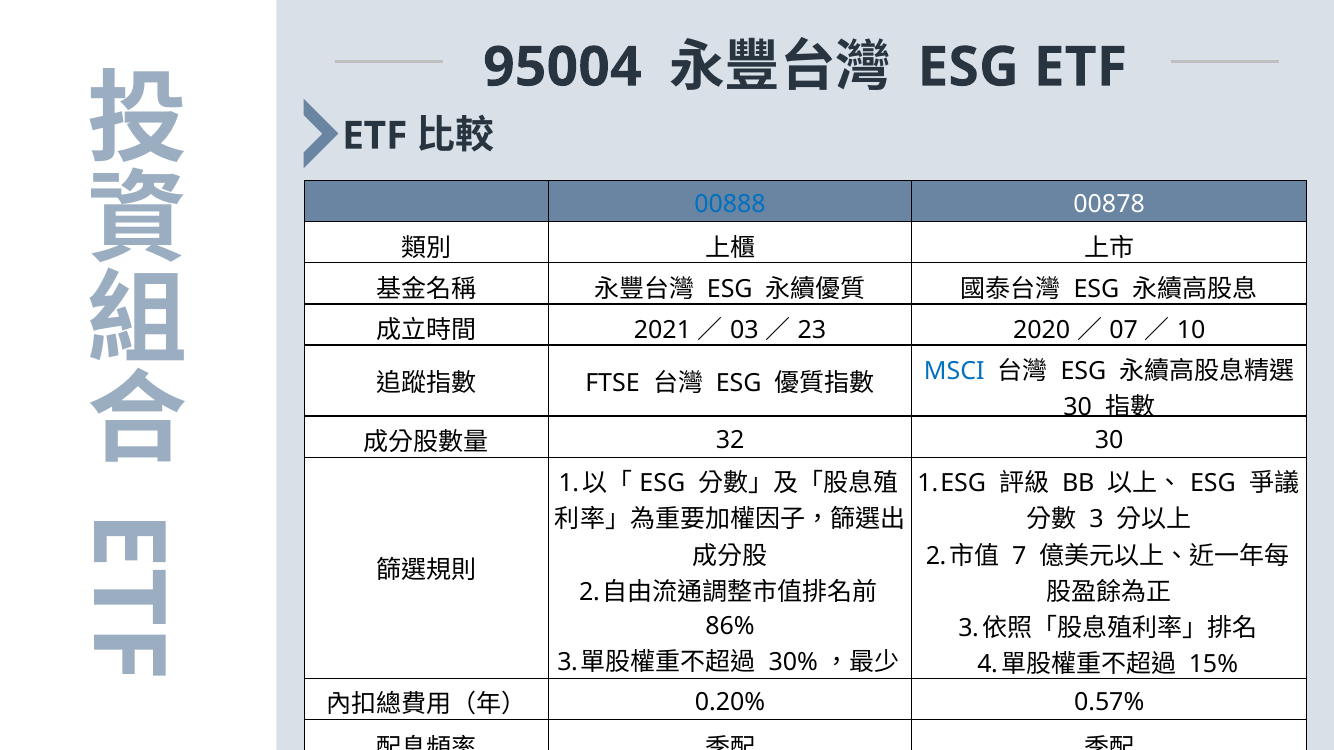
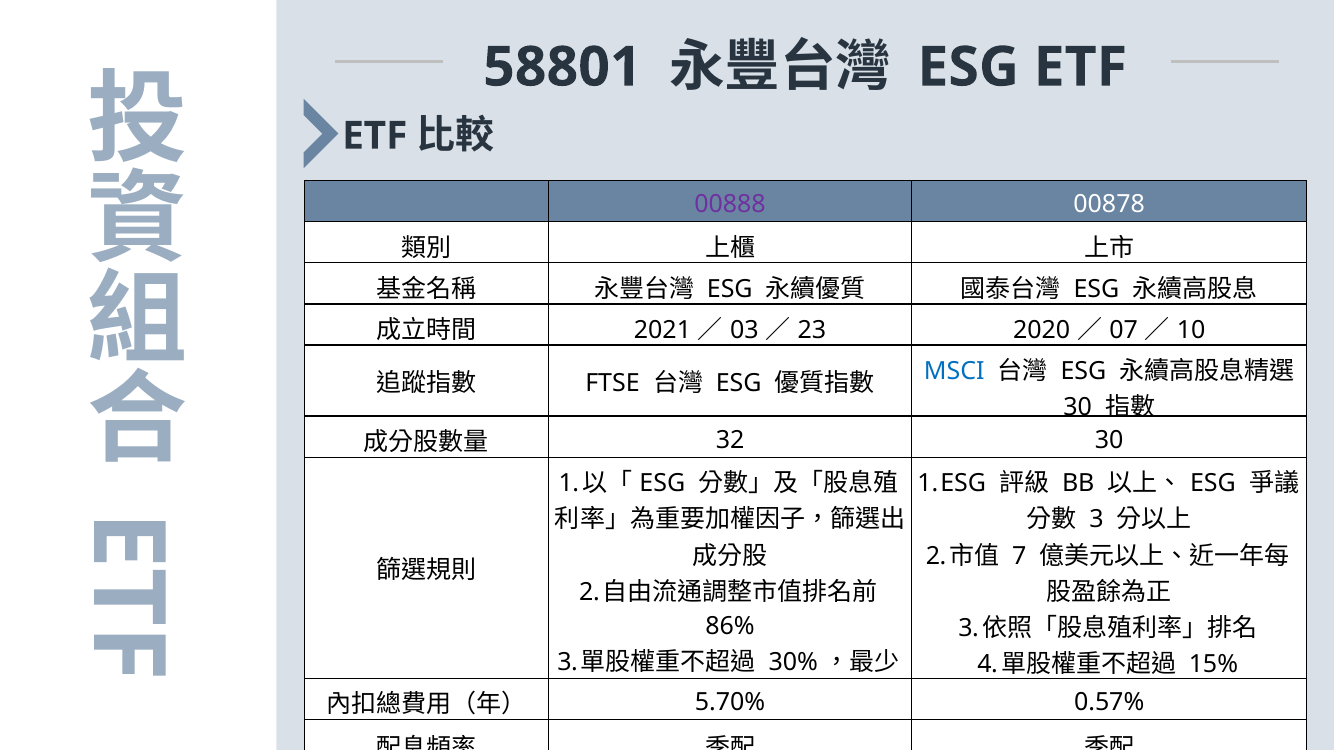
95004: 95004 -> 58801 (562, 67)
00888 colour: blue -> purple (730, 205)
0.20%: 0.20% -> 5.70% (730, 702)
